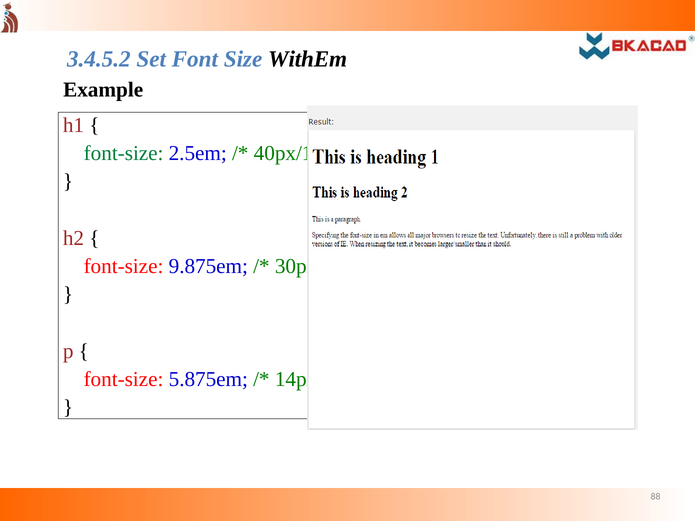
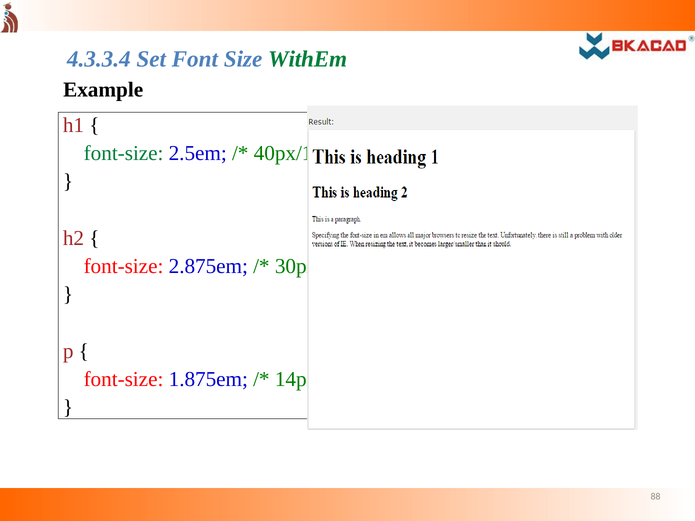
3.4.5.2: 3.4.5.2 -> 4.3.3.4 (99, 59)
WithEm colour: black -> green (308, 59)
9.875em: 9.875em -> 2.875em (208, 266)
5.875em: 5.875em -> 1.875em (208, 379)
